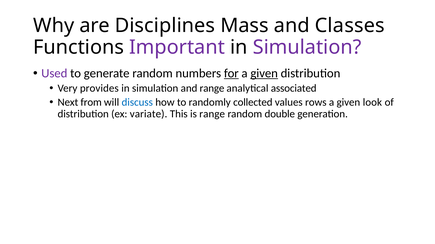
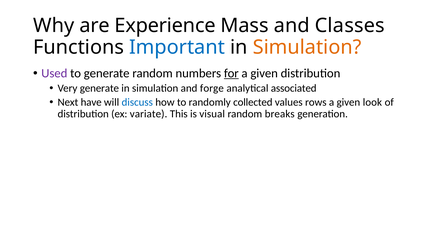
Disciplines: Disciplines -> Experience (165, 26)
Important colour: purple -> blue (177, 47)
Simulation colour: purple -> orange (307, 47)
given underline: present -> none (264, 74)
Very provides: provides -> generate (99, 89)
and range: range -> forge (212, 89)
from: from -> have (91, 103)
is range: range -> visual (212, 114)
double: double -> breaks (280, 114)
